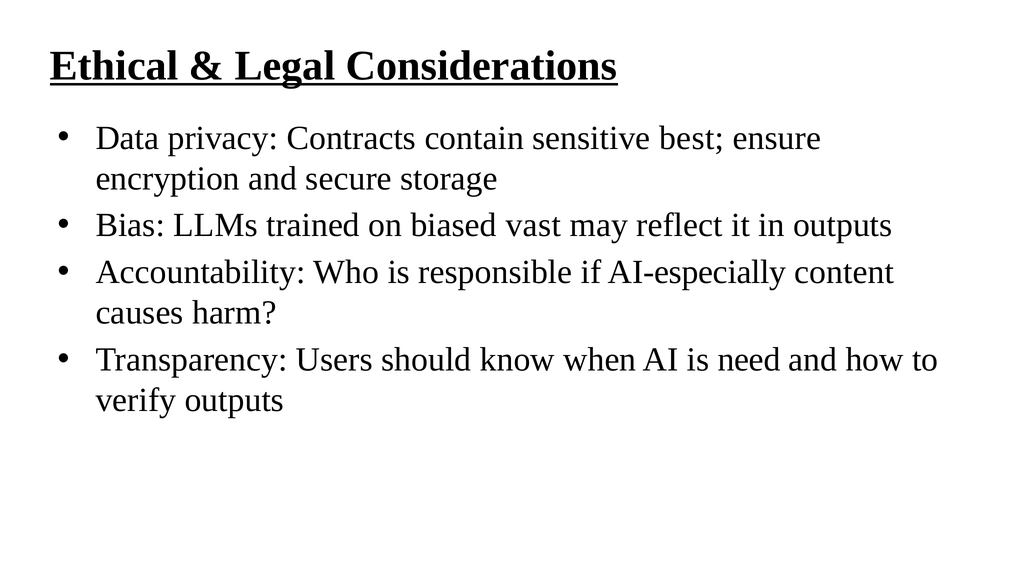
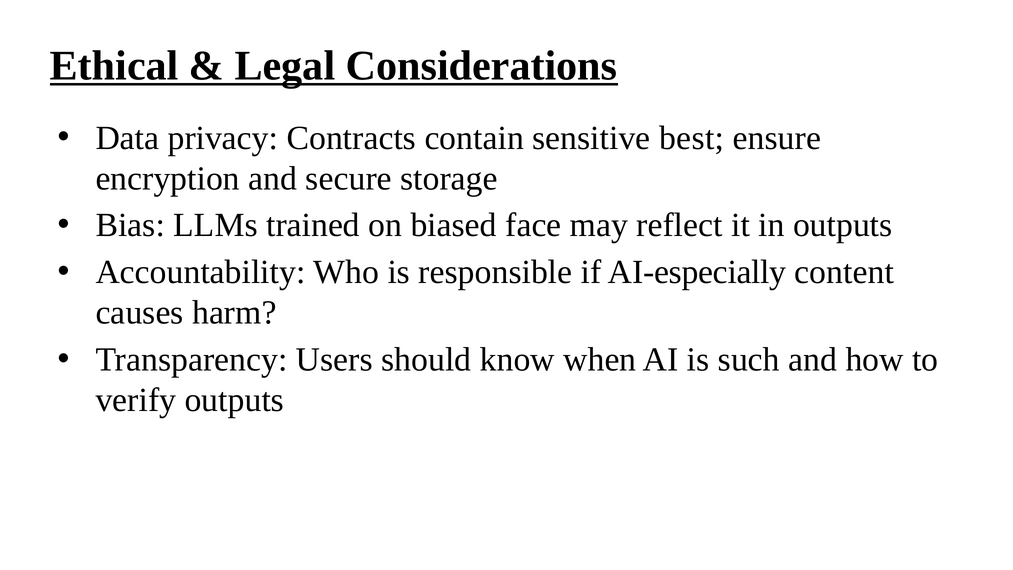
vast: vast -> face (533, 225)
need: need -> such (749, 360)
